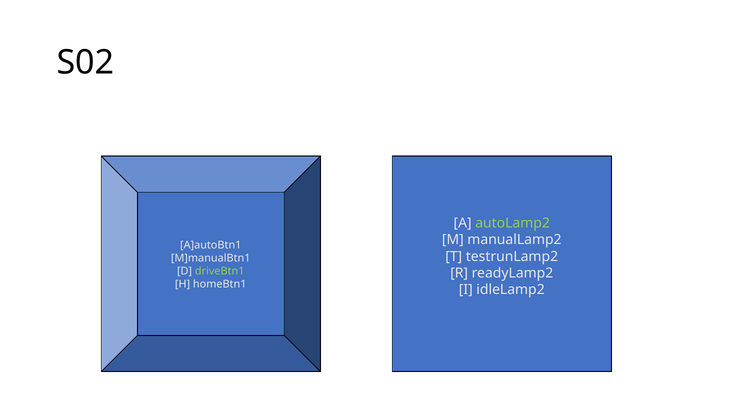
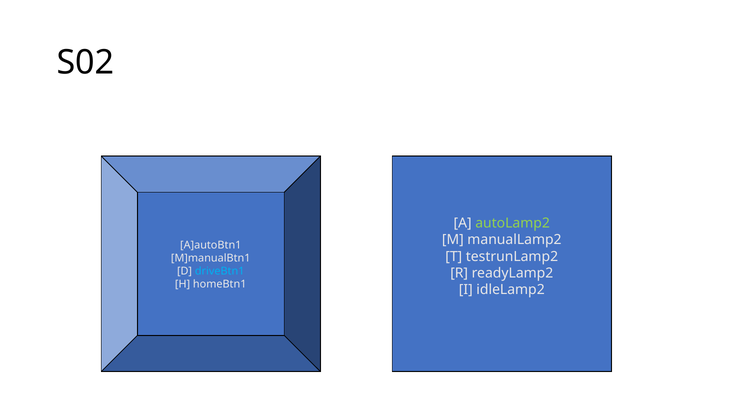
driveBtn1 colour: light green -> light blue (220, 271)
